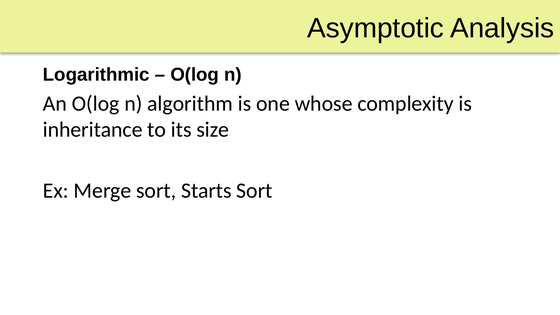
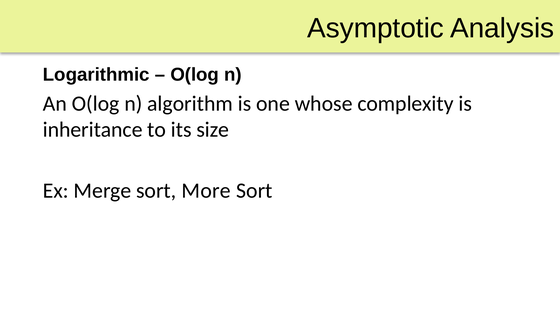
Starts: Starts -> More (206, 191)
